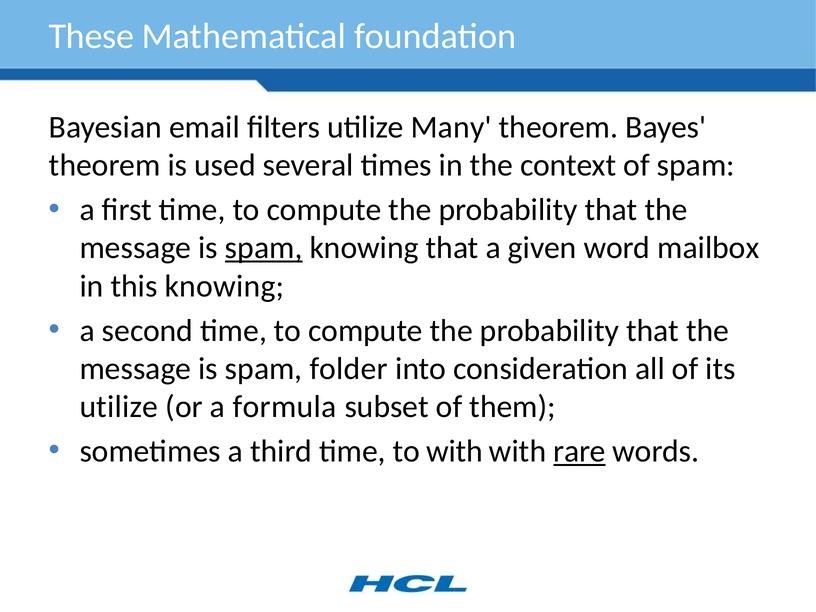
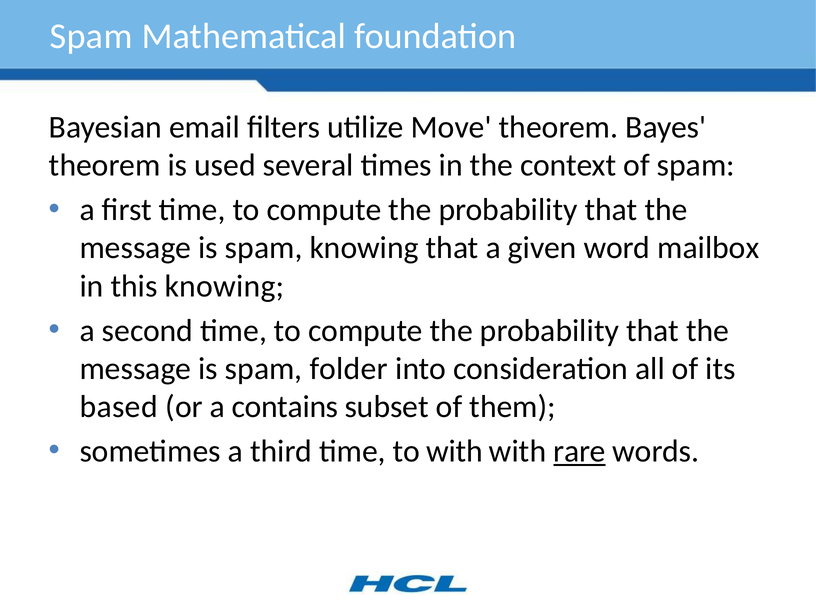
These: These -> Spam (91, 37)
Many: Many -> Move (451, 127)
spam underline: present -> none (264, 248)
utilize: utilize -> based (119, 407)
formula: formula -> contains (285, 407)
